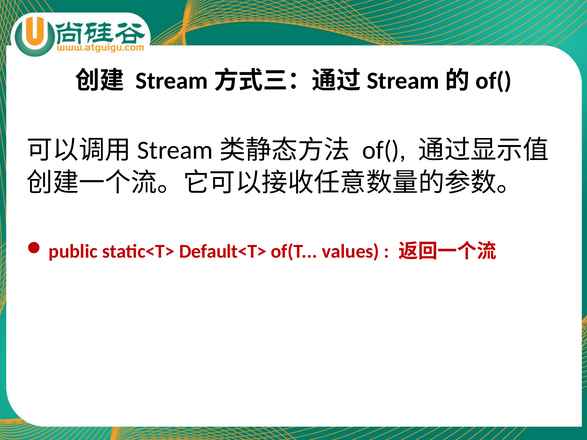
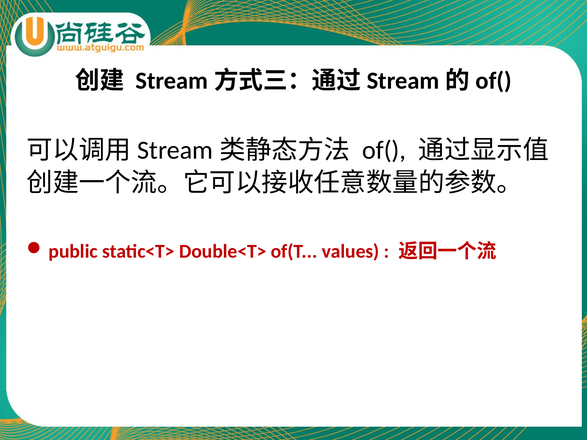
Default<T>: Default<T> -> Double<T> (223, 252)
